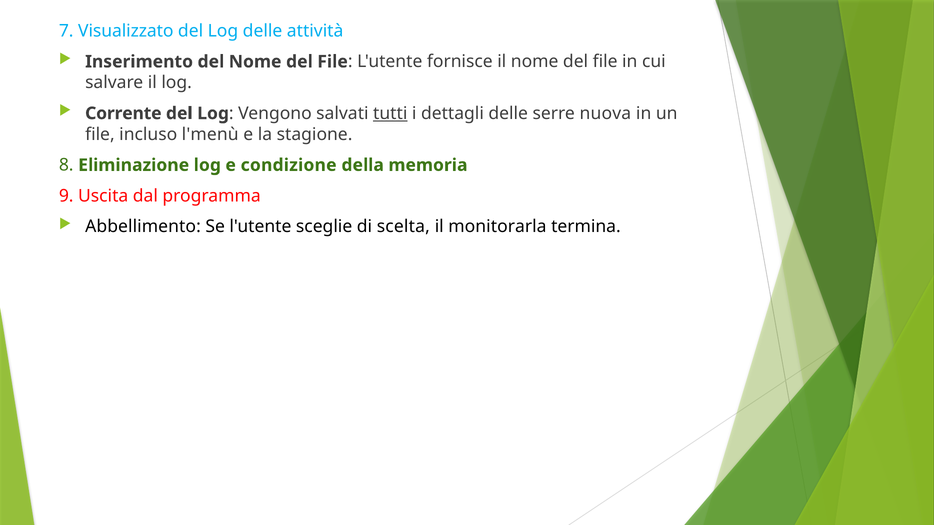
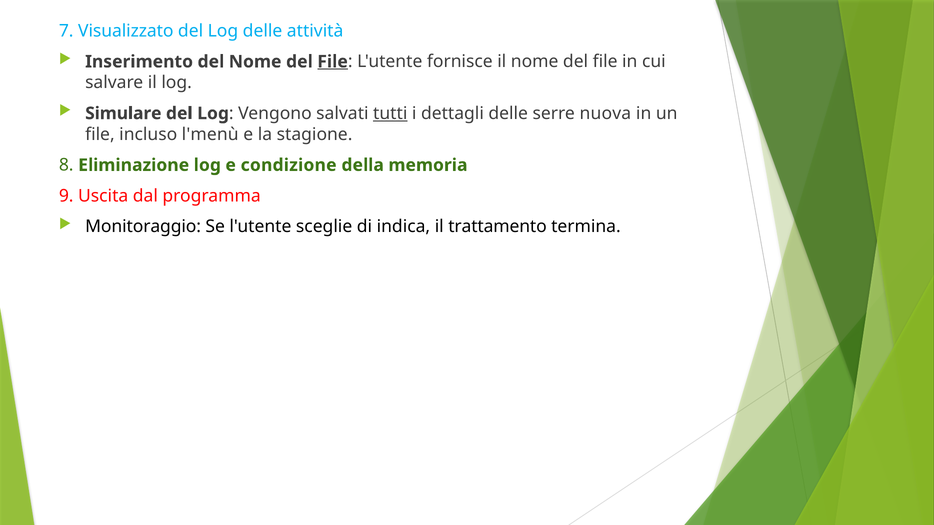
File underline: none -> present (333, 62)
Corrente: Corrente -> Simulare (123, 113)
Abbellimento: Abbellimento -> Monitoraggio (143, 227)
scelta: scelta -> indica (403, 227)
monitorarla: monitorarla -> trattamento (498, 227)
